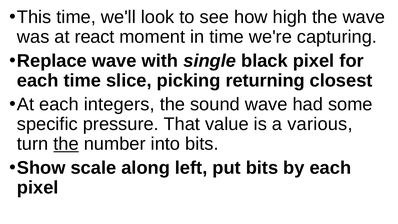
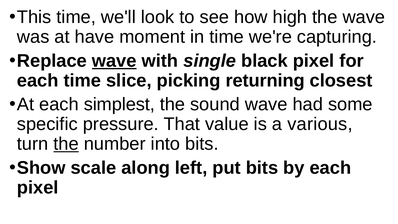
react: react -> have (94, 37)
wave underline: none -> present (114, 61)
integers: integers -> simplest (119, 104)
